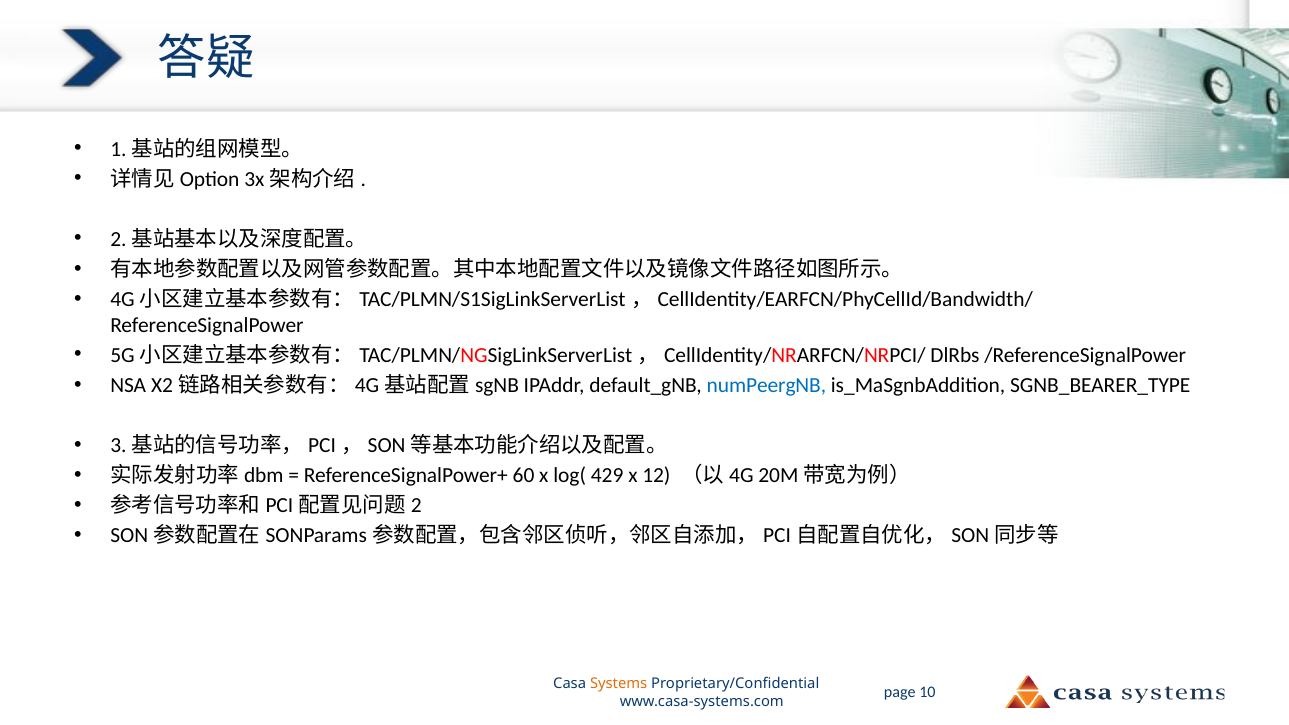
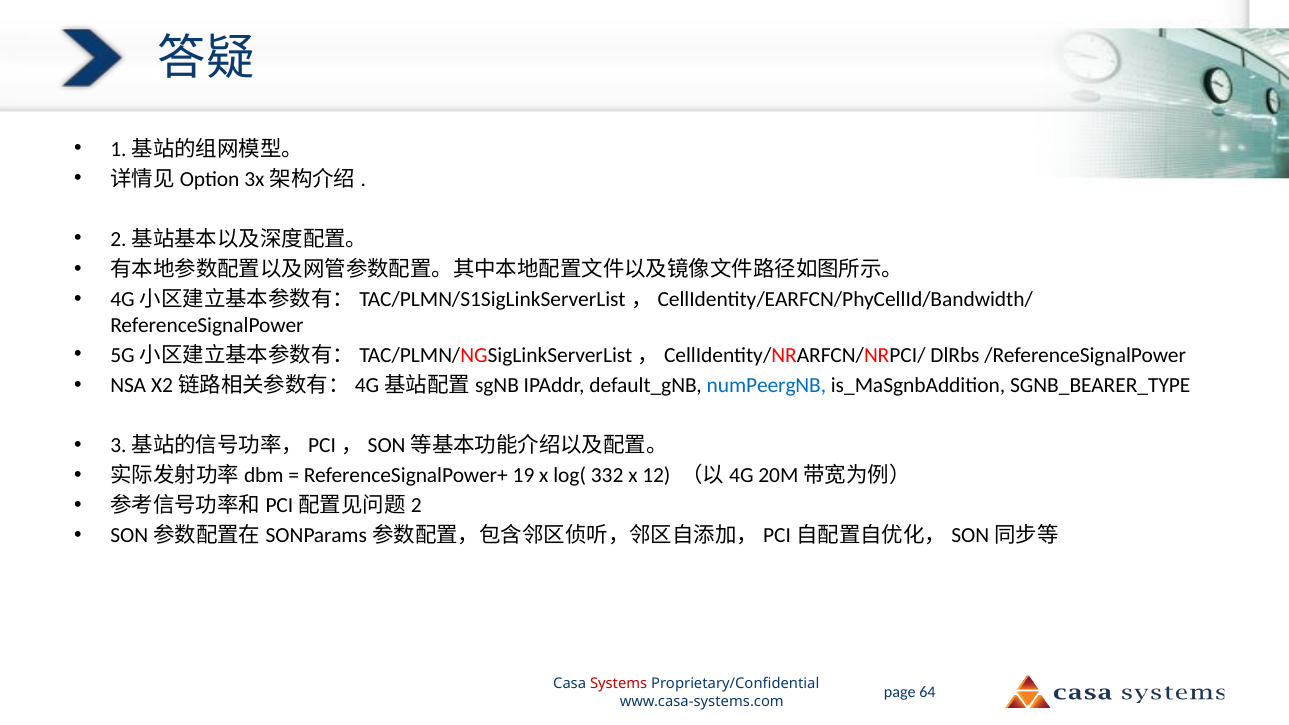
60: 60 -> 19 (524, 475)
429: 429 -> 332 (607, 475)
Systems colour: orange -> red (619, 683)
10: 10 -> 64 (927, 692)
